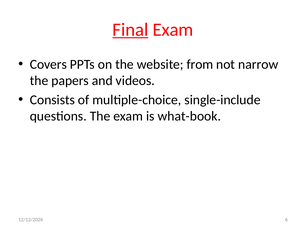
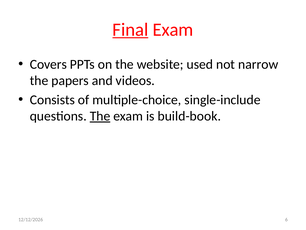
from: from -> used (200, 64)
The underline: none -> present (100, 116)
what-book: what-book -> build-book (189, 116)
